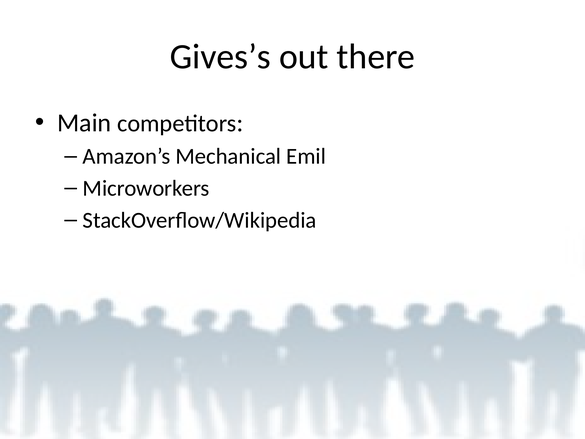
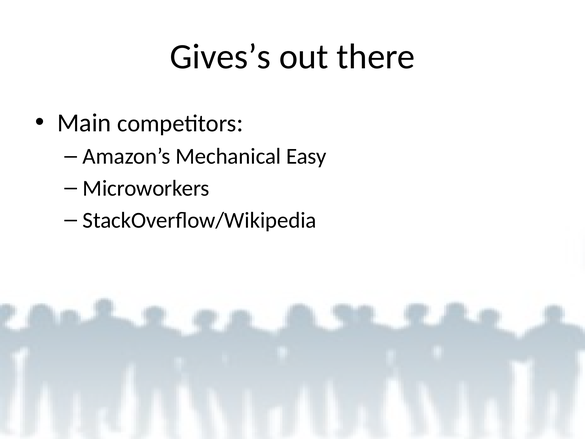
Emil: Emil -> Easy (306, 156)
